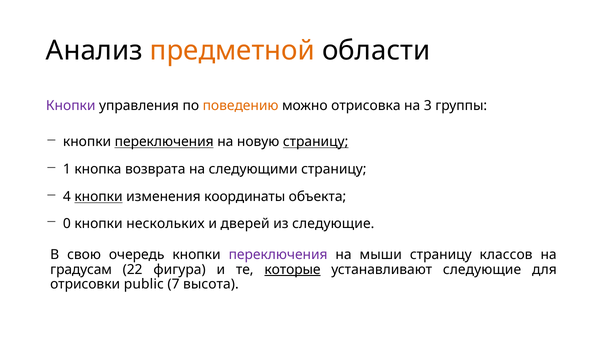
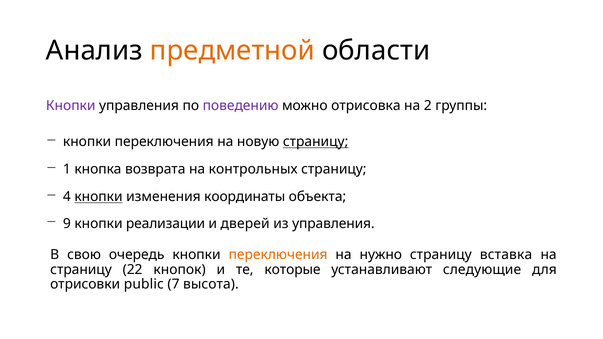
поведению colour: orange -> purple (241, 106)
3: 3 -> 2 (428, 106)
переключения underline: present -> none (164, 142)
следующими: следующими -> контрольных (253, 169)
0: 0 -> 9 (67, 224)
нескольких: нескольких -> реализации (166, 224)
из следующие: следующие -> управления (333, 224)
переключения colour: purple -> orange (278, 255)
мыши: мыши -> нужно (381, 255)
классов: классов -> вставка (506, 255)
градусам: градусам -> страницу (81, 270)
фигура: фигура -> кнопок (180, 270)
которые underline: present -> none (293, 270)
